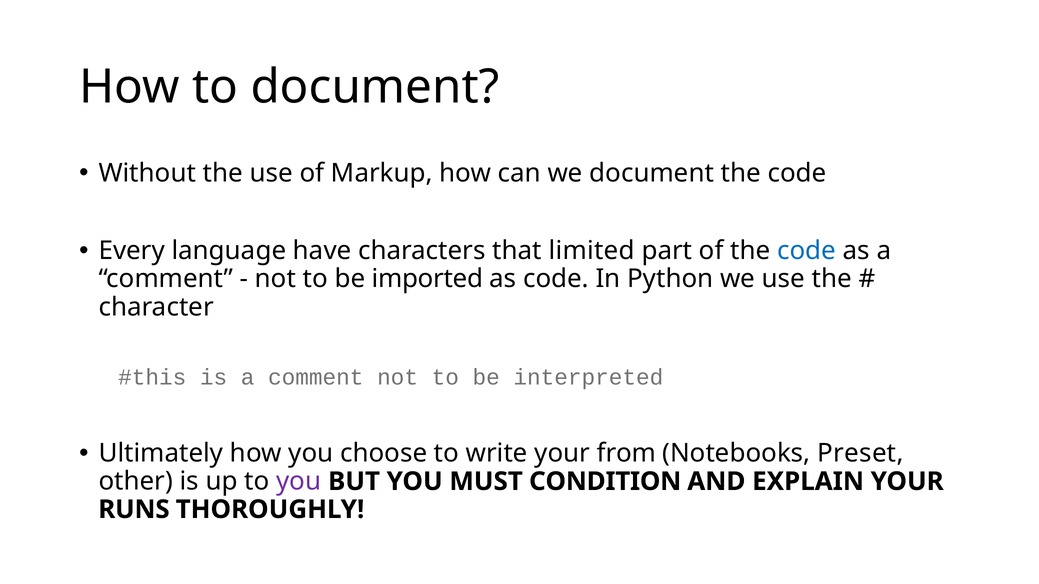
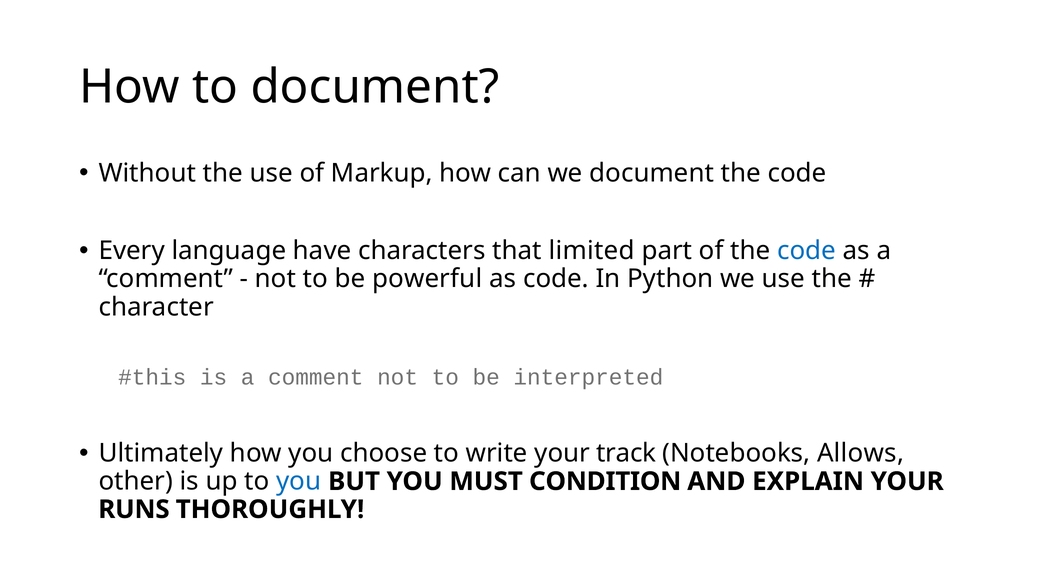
imported: imported -> powerful (427, 279)
from: from -> track (626, 454)
Preset: Preset -> Allows (861, 454)
you colour: purple -> blue (299, 482)
